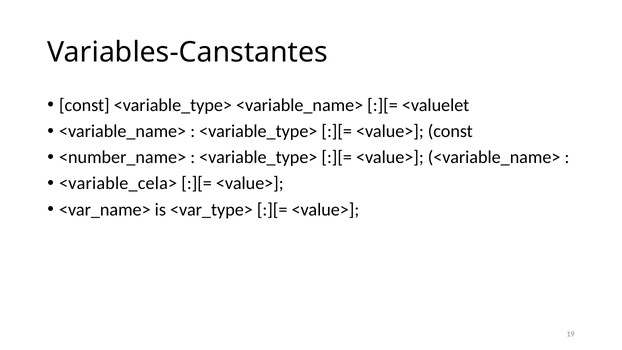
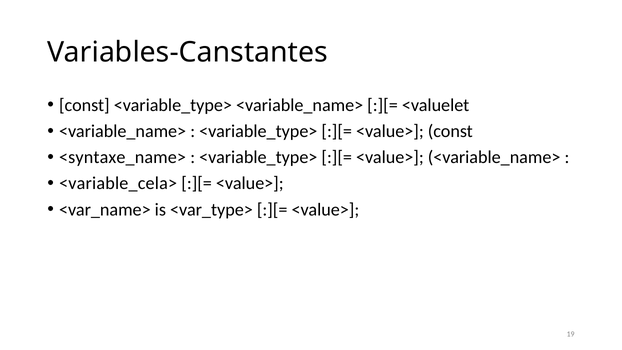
<number_name>: <number_name> -> <syntaxe_name> (123, 157)
